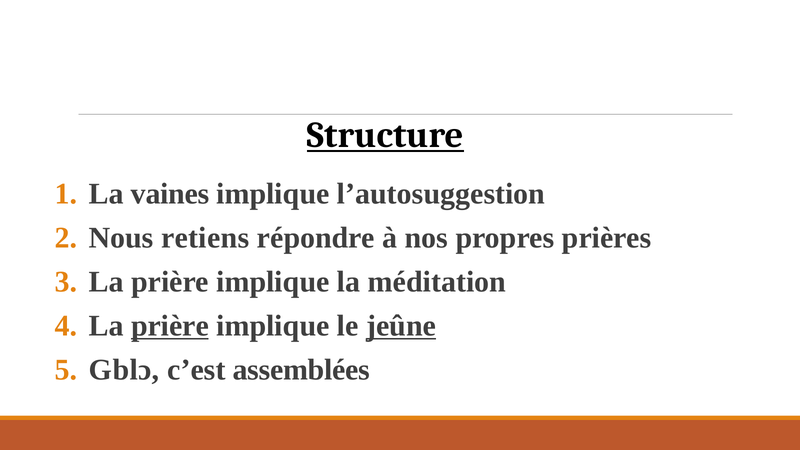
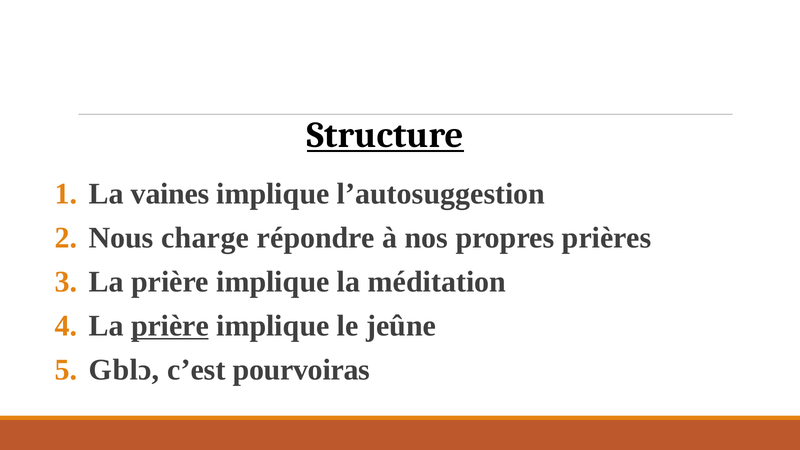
retiens: retiens -> charge (205, 238)
jeûne underline: present -> none (401, 326)
assemblées: assemblées -> pourvoiras (301, 370)
